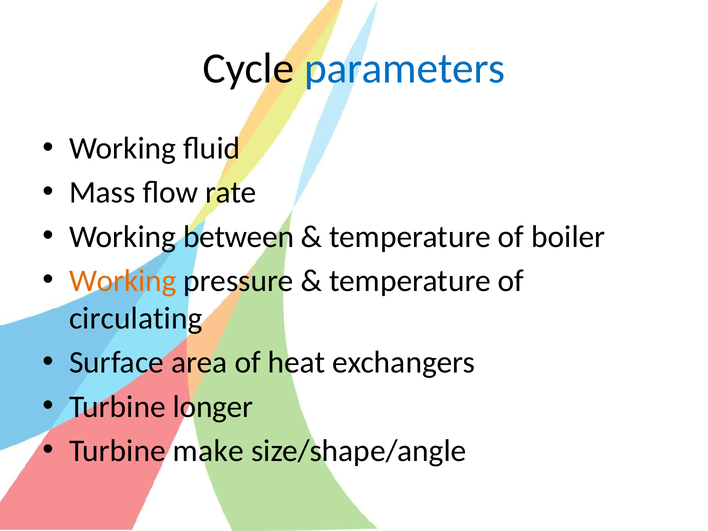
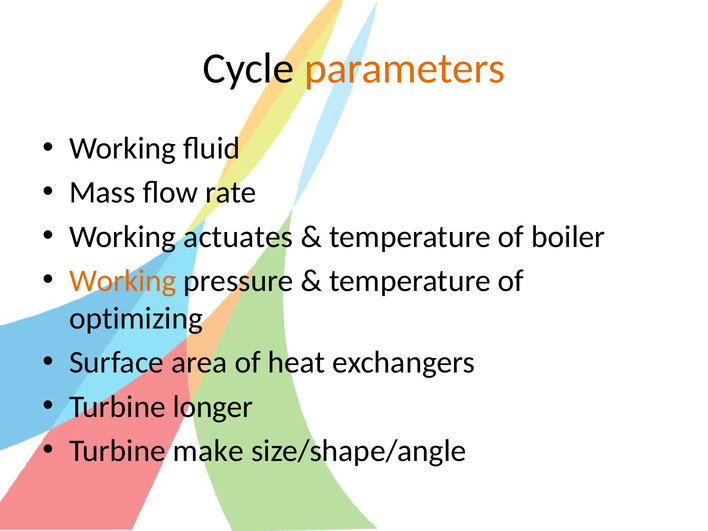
parameters colour: blue -> orange (405, 69)
between: between -> actuates (238, 237)
circulating: circulating -> optimizing (136, 319)
